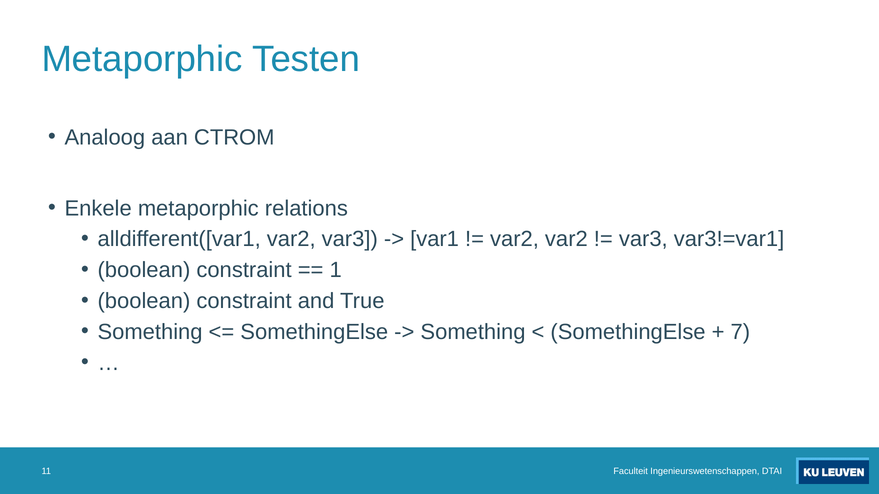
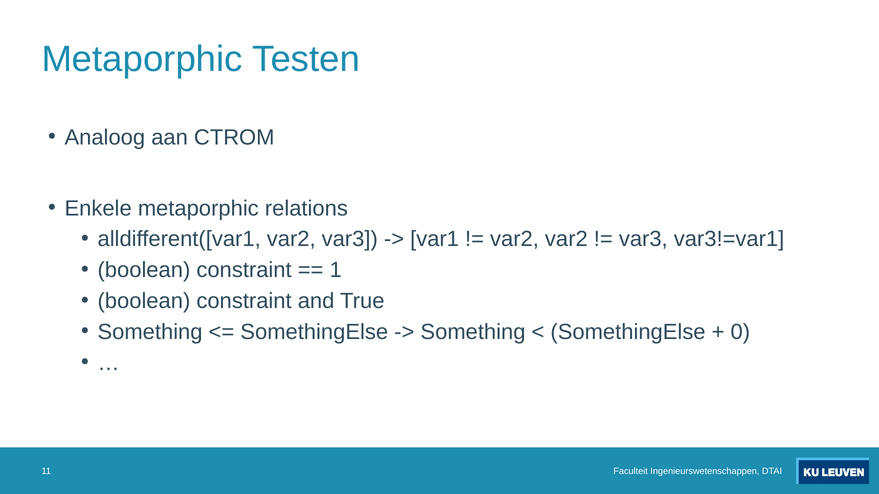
7: 7 -> 0 (740, 332)
